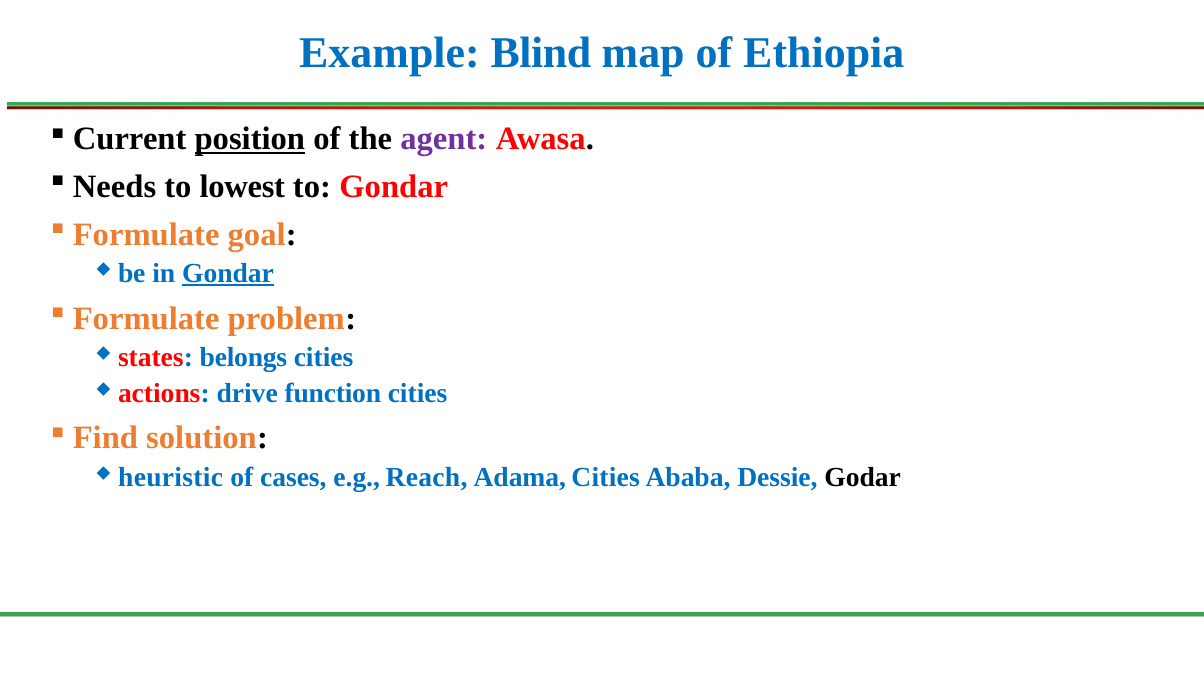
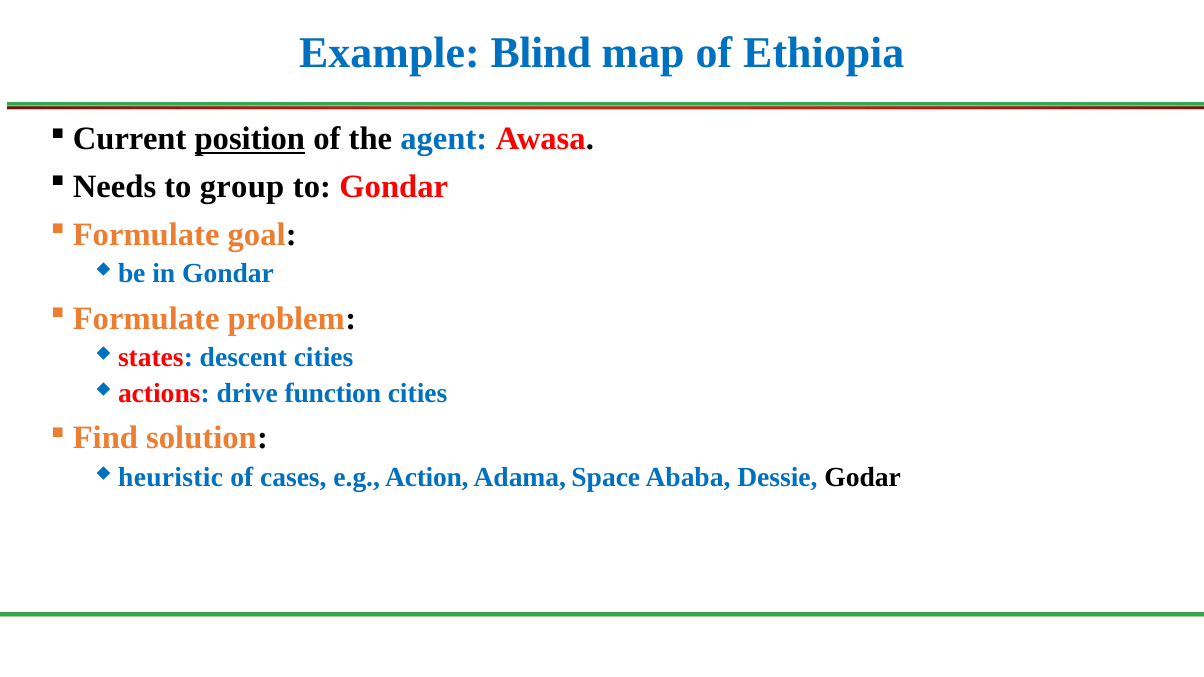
agent colour: purple -> blue (444, 139)
lowest: lowest -> group (242, 187)
Gondar underline: present -> none (228, 273)
belongs: belongs -> descent (243, 357)
Reach: Reach -> Action (427, 477)
Adama Cities: Cities -> Space (606, 477)
